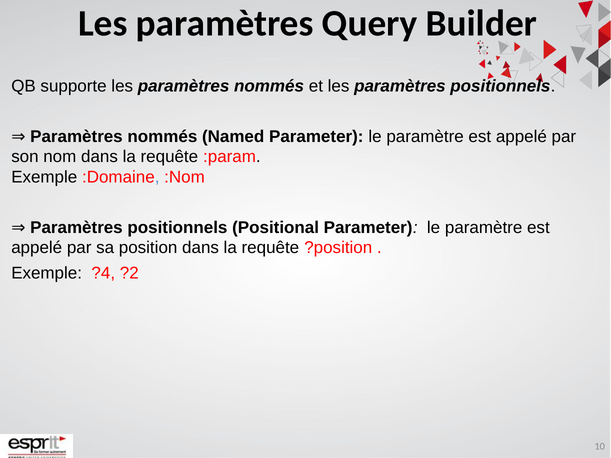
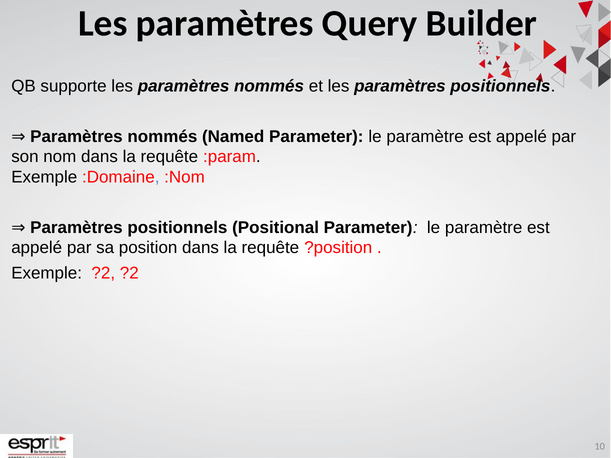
Exemple ?4: ?4 -> ?2 (103, 273)
